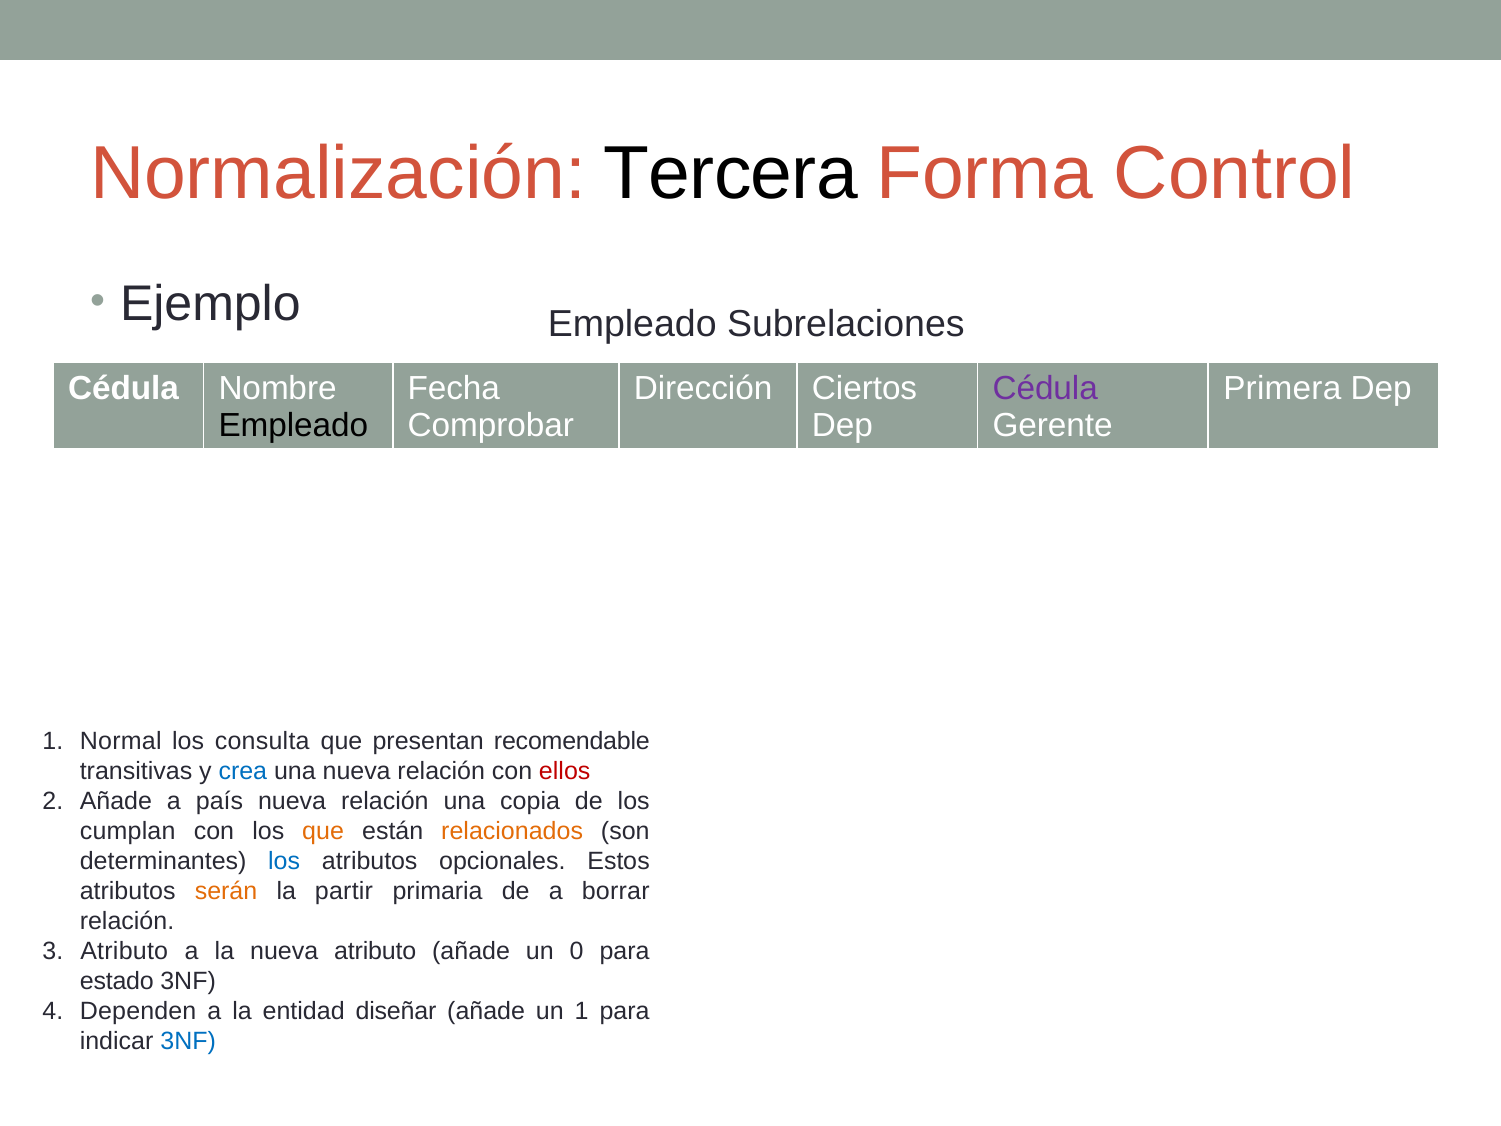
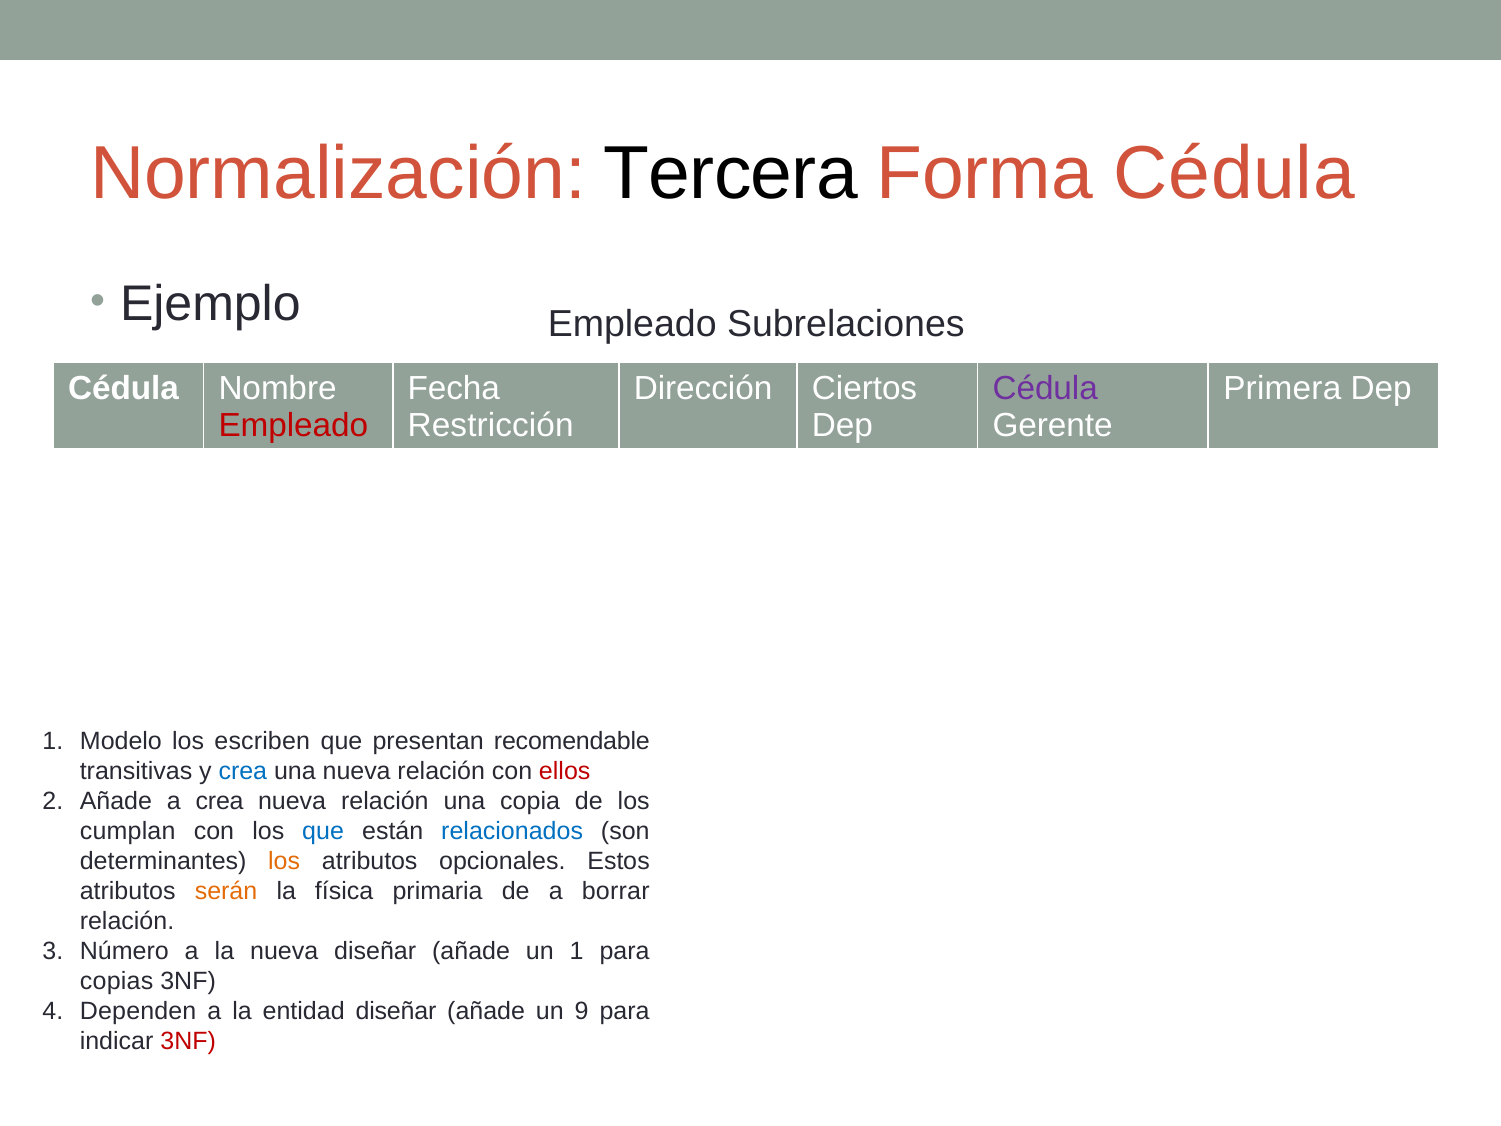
Forma Control: Control -> Cédula (1234, 174)
Empleado colour: black -> red (293, 426)
Comprobar: Comprobar -> Restricción (491, 426)
Normal: Normal -> Modelo (121, 741)
consulta: consulta -> escriben (262, 741)
a país: país -> crea (220, 801)
que colour: orange -> blue (323, 831)
relacionados colour: orange -> blue (512, 831)
los colour: blue -> orange (284, 861)
partir: partir -> física (344, 891)
3 Atributo: Atributo -> Número (124, 951)
nueva atributo: atributo -> diseñar (375, 951)
un 0: 0 -> 1 (577, 951)
estado: estado -> copias (117, 981)
un 1: 1 -> 9 (582, 1011)
3NF colour: blue -> red (188, 1041)
